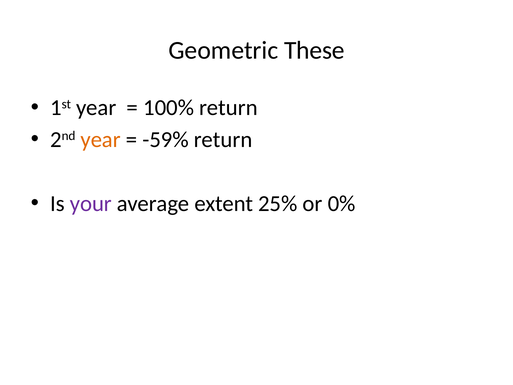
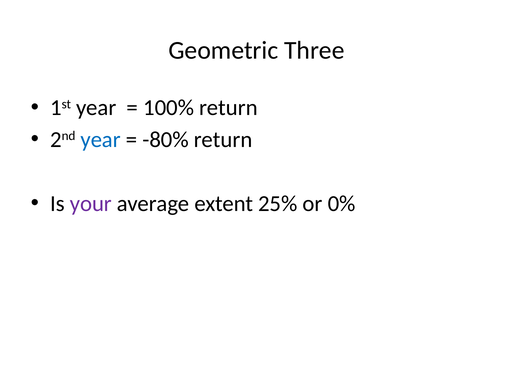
These: These -> Three (314, 50)
year colour: orange -> blue (101, 140)
-59%: -59% -> -80% (166, 140)
